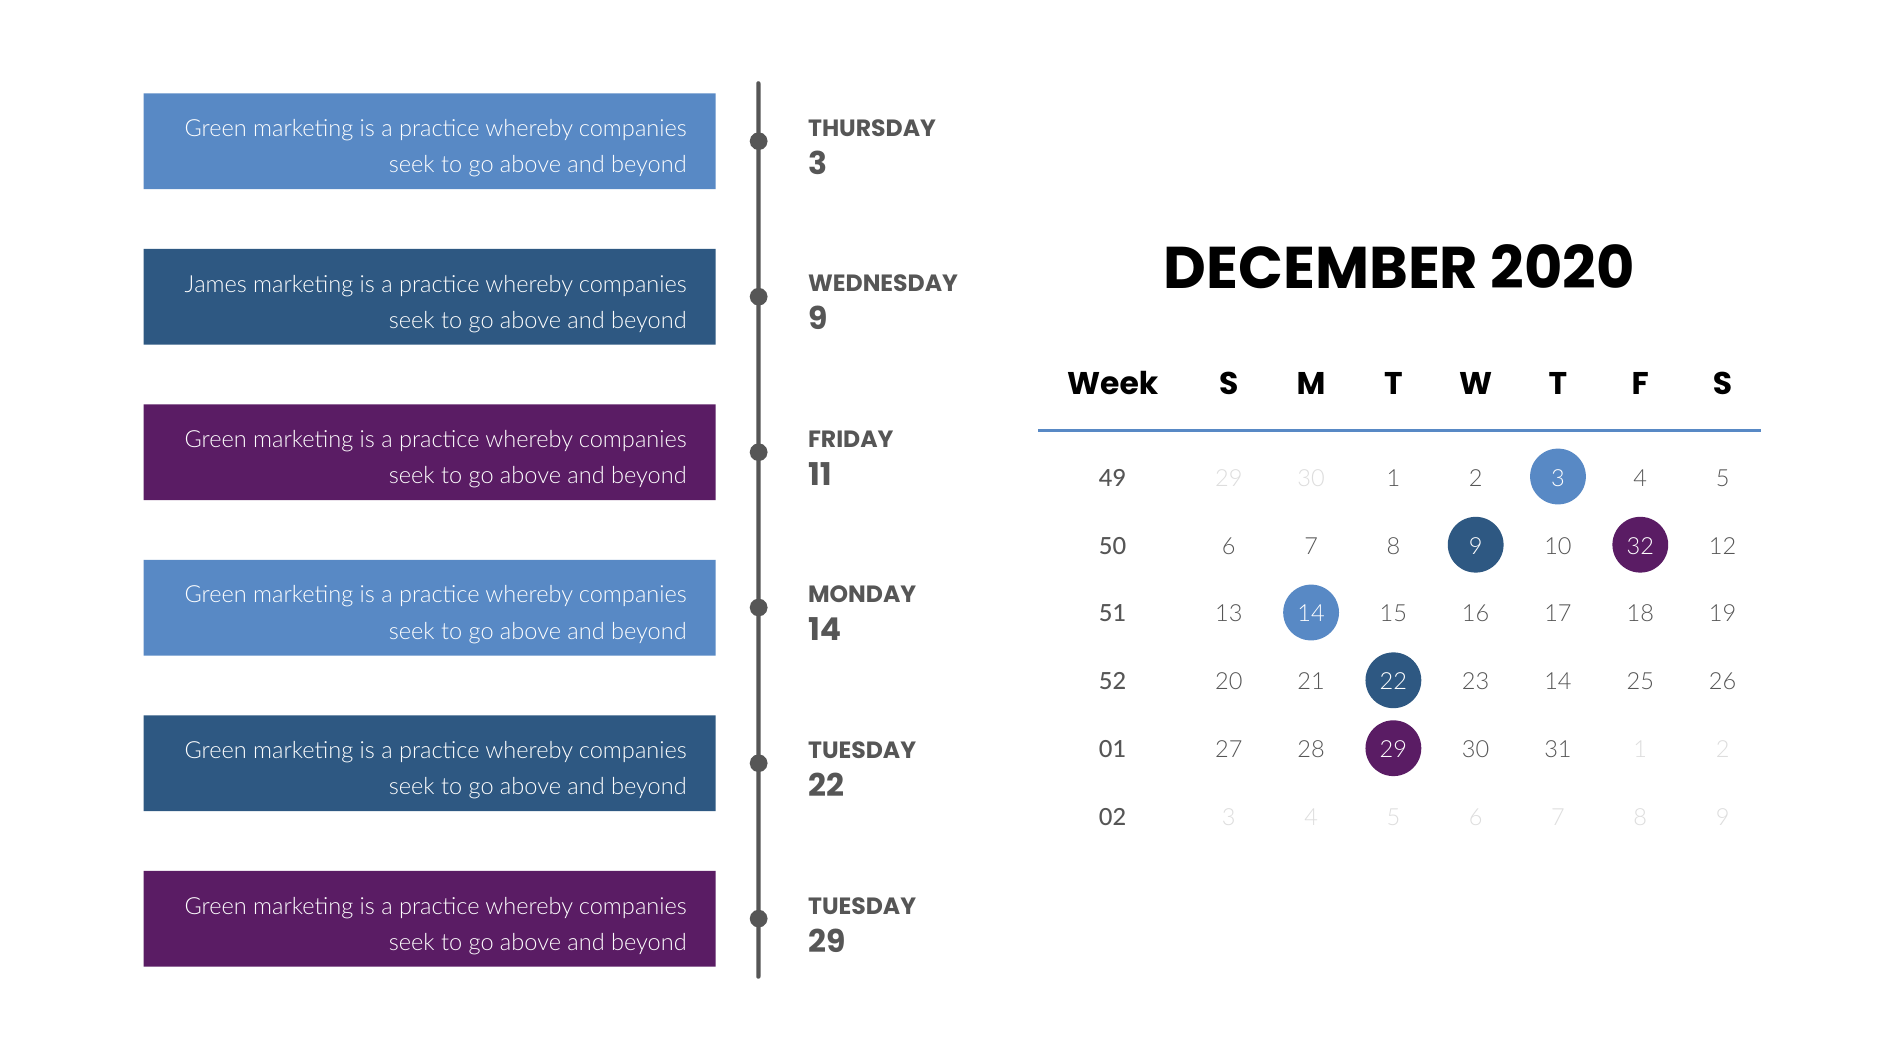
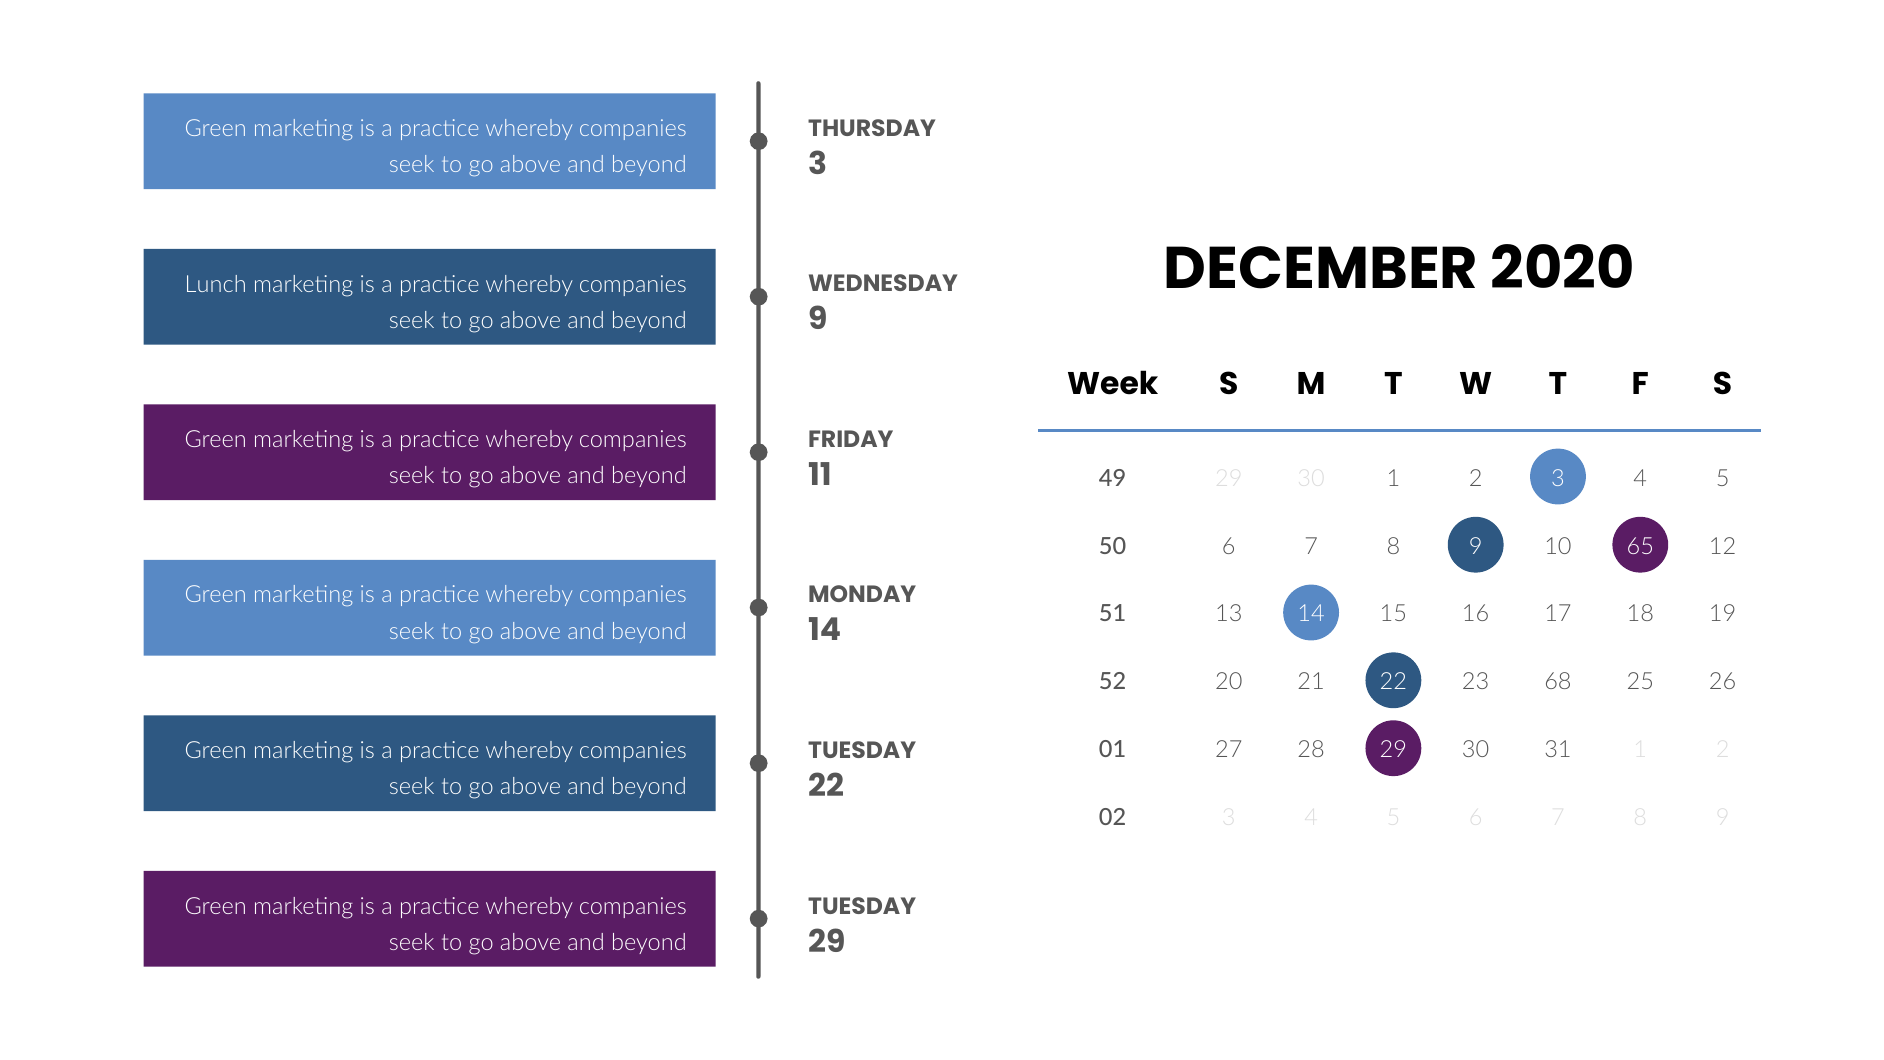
James: James -> Lunch (216, 284)
32: 32 -> 65 (1640, 546)
23 14: 14 -> 68 (1558, 682)
